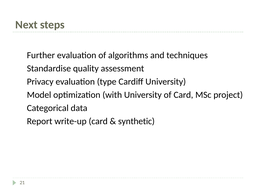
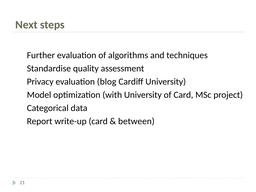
type: type -> blog (107, 82)
synthetic: synthetic -> between (136, 121)
